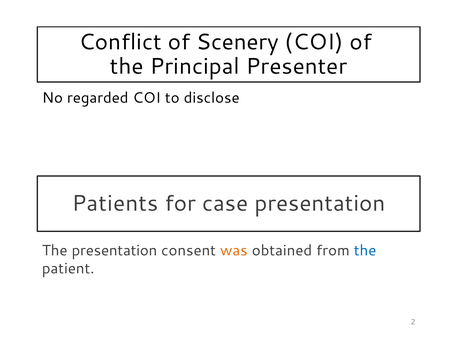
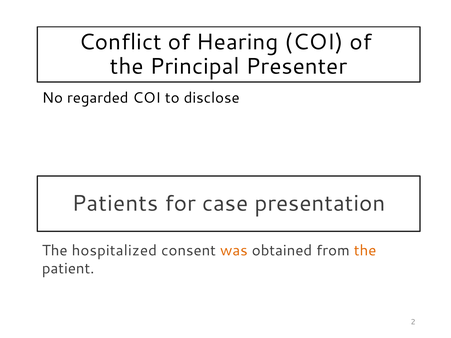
Scenery: Scenery -> Hearing (237, 42)
The presentation: presentation -> hospitalized (114, 251)
the colour: blue -> orange (365, 251)
